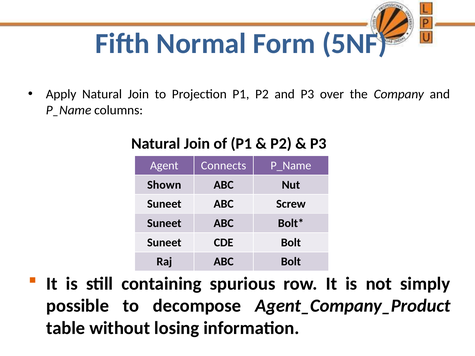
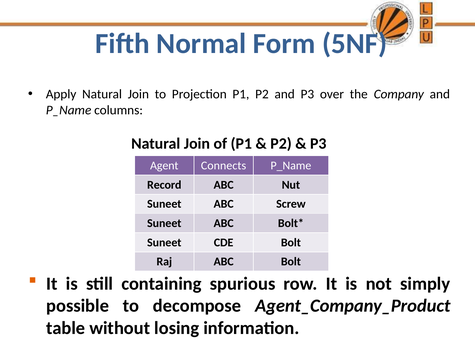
Shown: Shown -> Record (164, 185)
